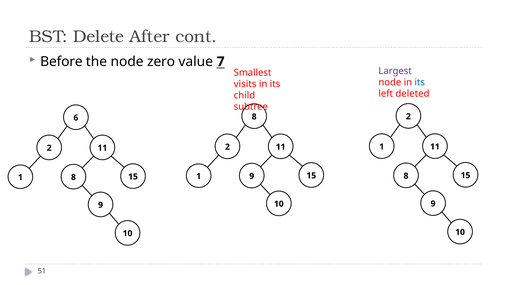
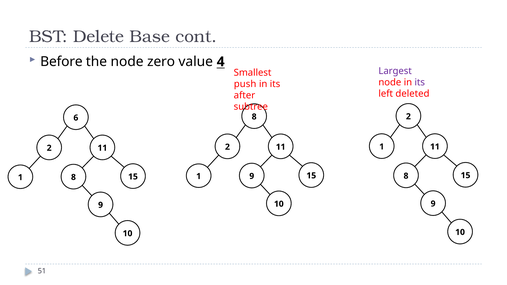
After: After -> Base (150, 37)
7: 7 -> 4 (221, 62)
its colour: blue -> purple (420, 82)
visits: visits -> push (245, 84)
child: child -> after (244, 95)
